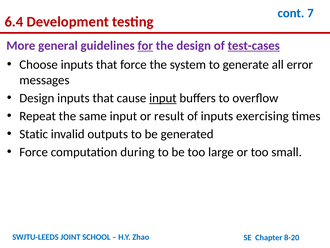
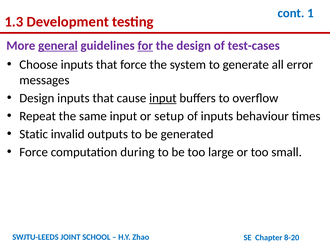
7: 7 -> 1 (310, 13)
6.4: 6.4 -> 1.3 (14, 22)
general underline: none -> present (58, 46)
test-cases underline: present -> none (254, 46)
result: result -> setup (169, 116)
exercising: exercising -> behaviour (262, 116)
